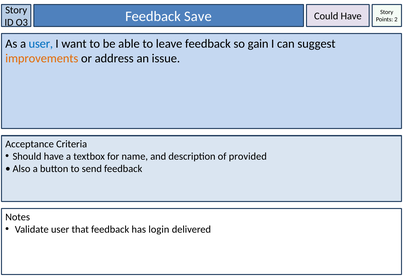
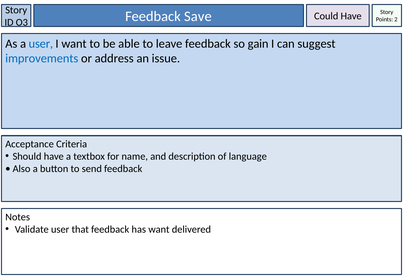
improvements colour: orange -> blue (42, 59)
provided: provided -> language (248, 156)
has login: login -> want (159, 229)
